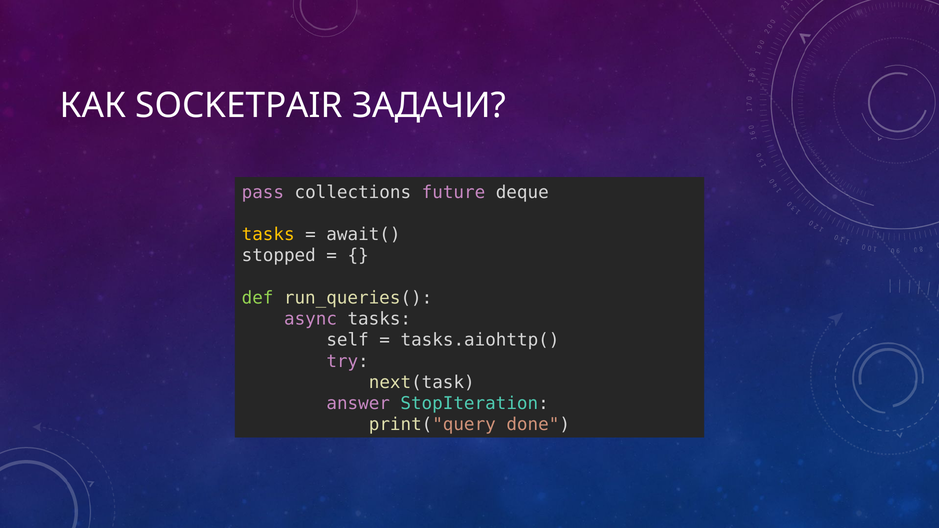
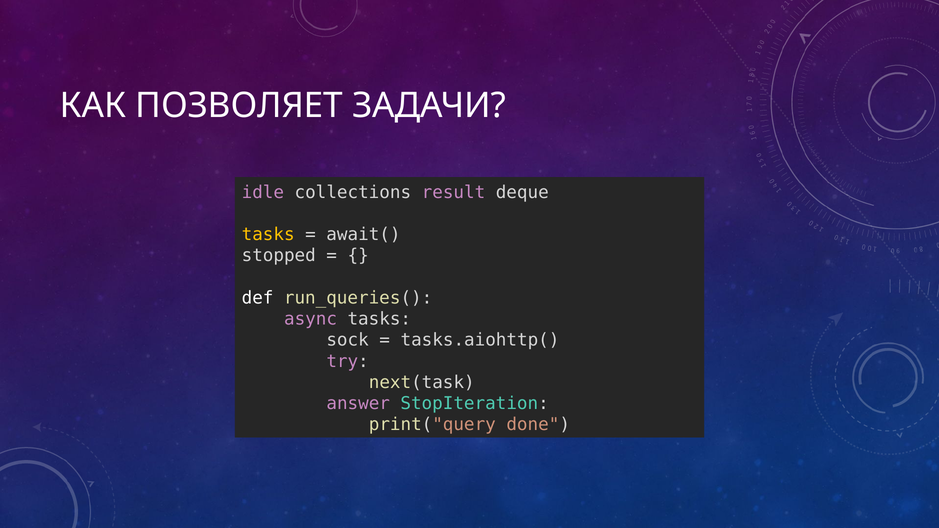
SOCKETPAIR: SOCKETPAIR -> ПОЗВОЛЯЕТ (239, 105)
pass: pass -> idle (263, 192)
future: future -> result (454, 192)
def colour: light green -> white (258, 298)
self: self -> sock (348, 340)
